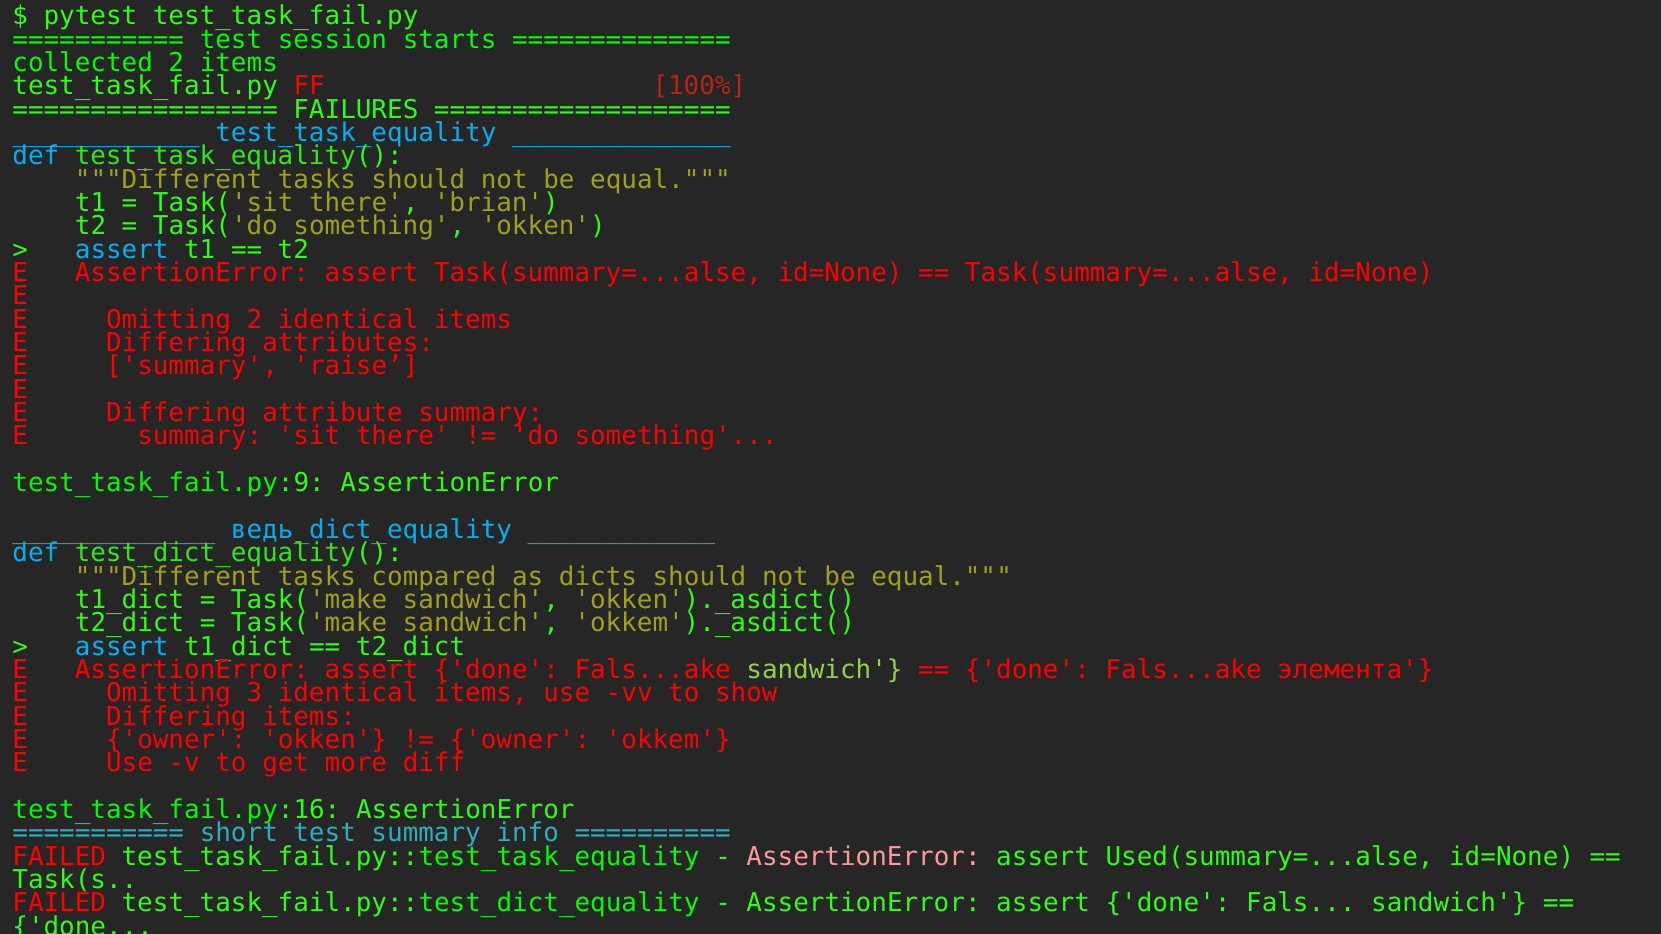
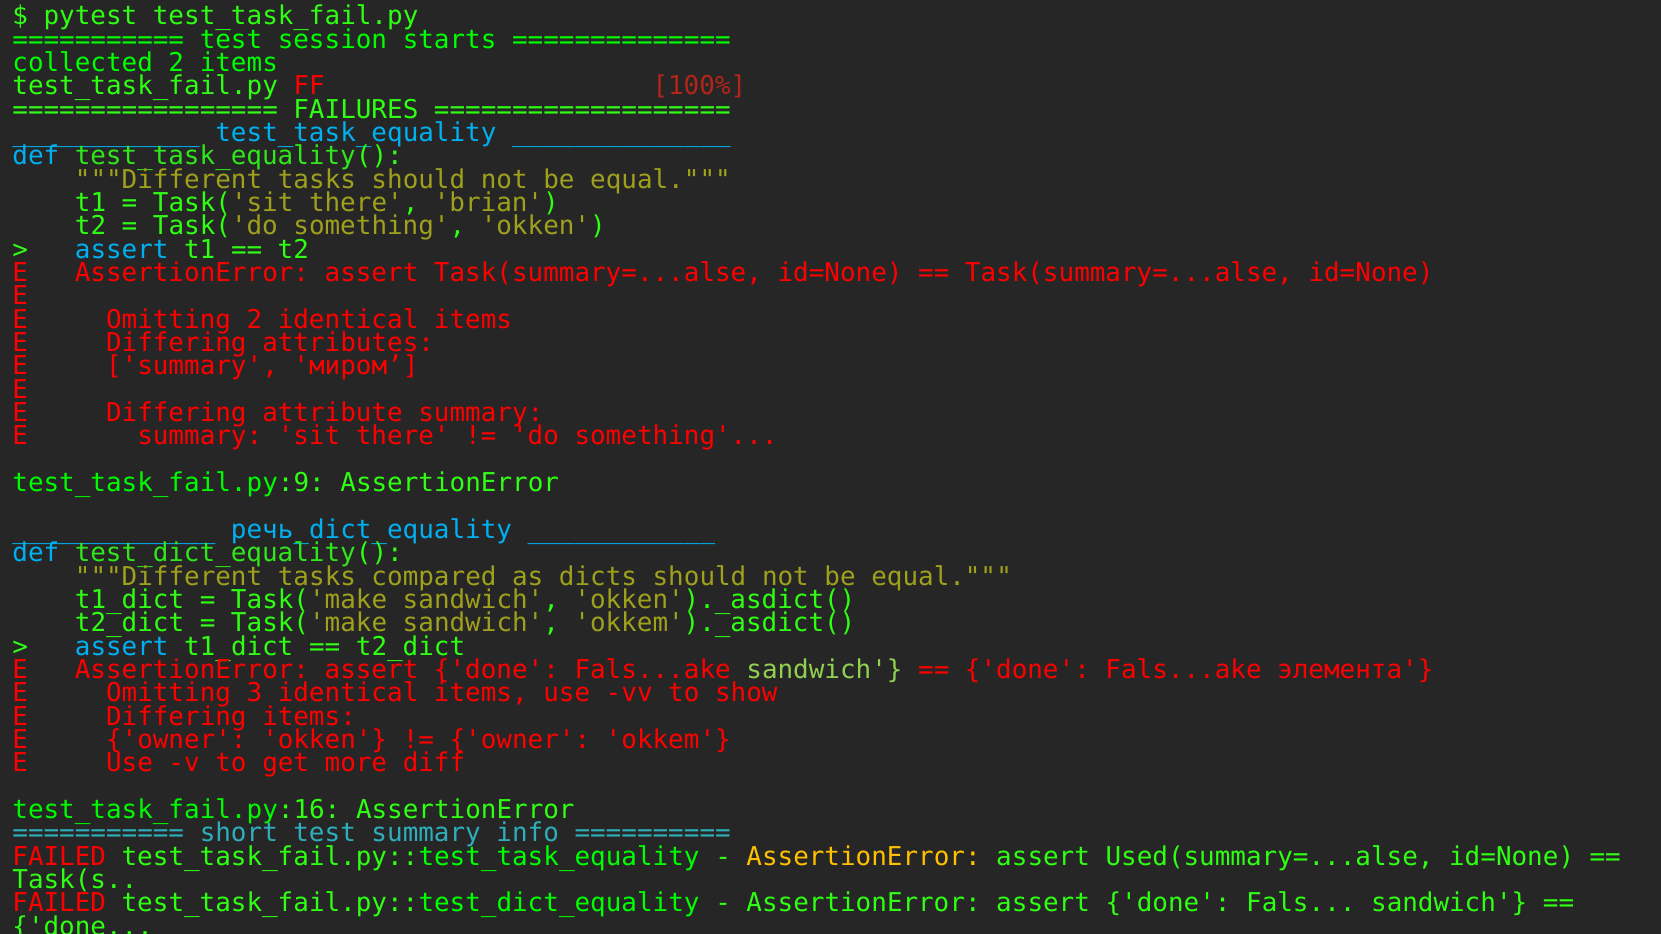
raise: raise -> миром (356, 367)
ведь_dict_equality: ведь_dict_equality -> речь_dict_equality (371, 530)
AssertionError colour: pink -> yellow (864, 857)
